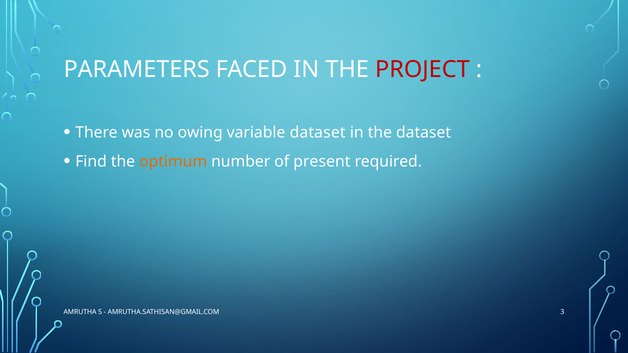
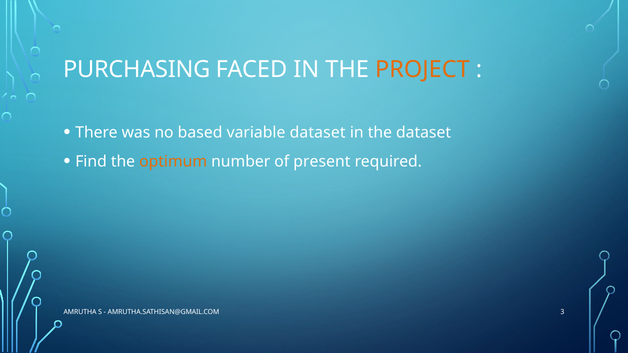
PARAMETERS: PARAMETERS -> PURCHASING (137, 70)
PROJECT colour: red -> orange (422, 70)
owing: owing -> based (200, 133)
